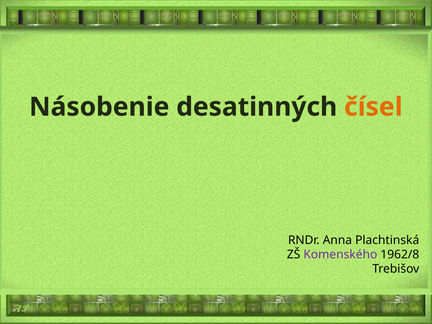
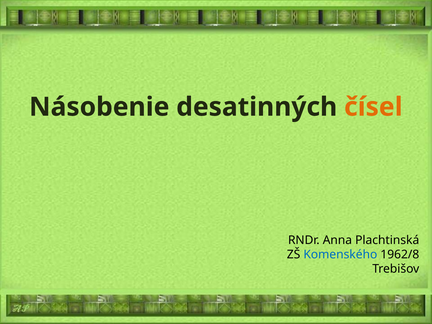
Komenského colour: purple -> blue (340, 255)
